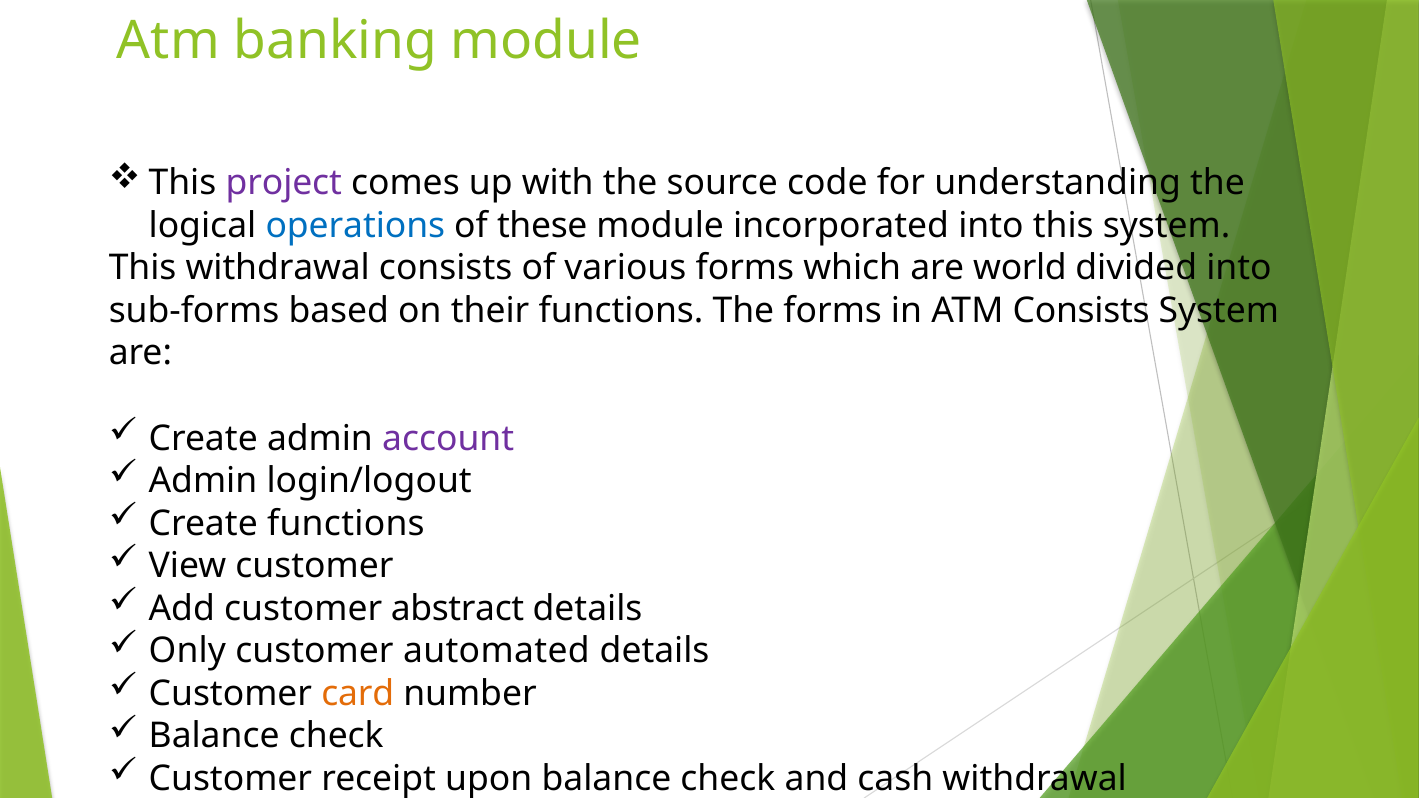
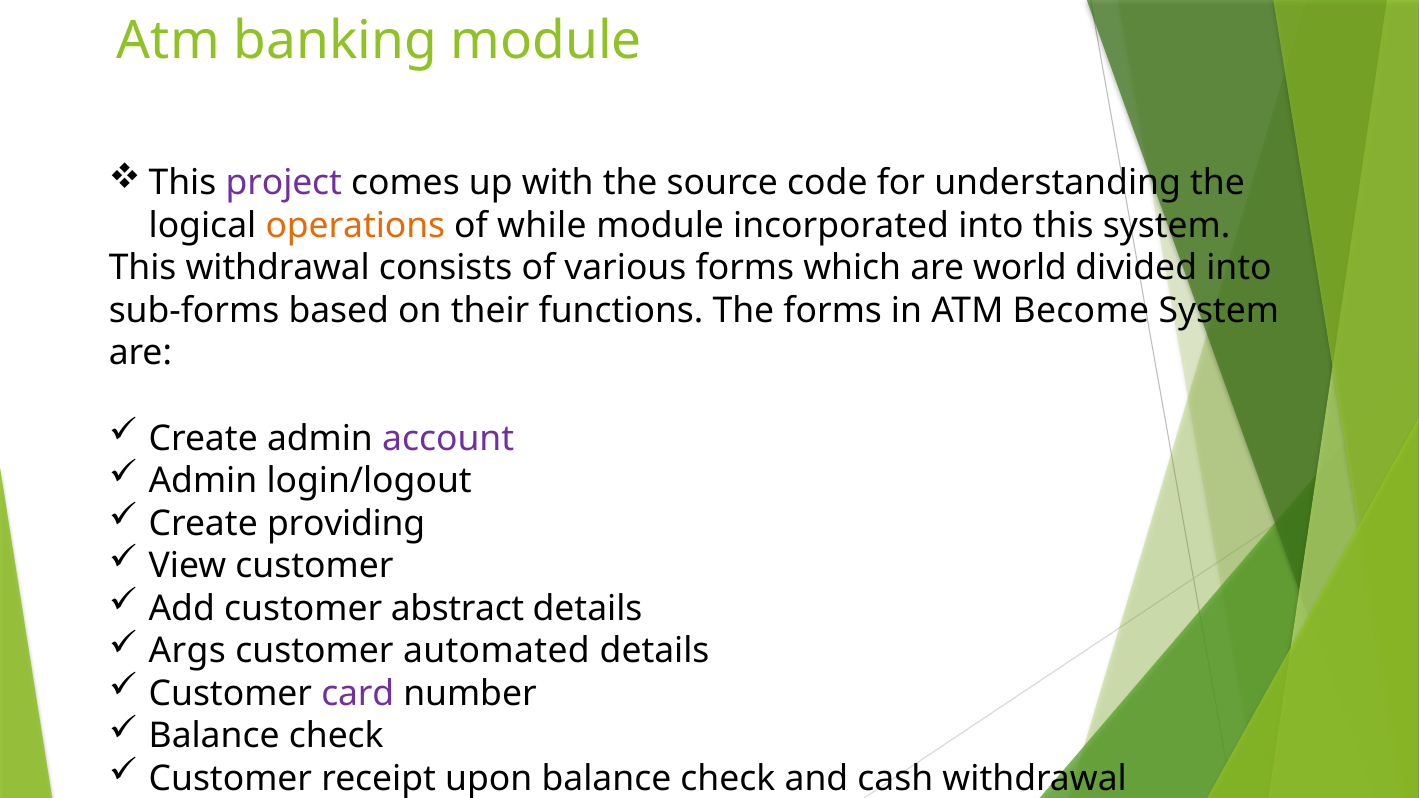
operations colour: blue -> orange (355, 226)
these: these -> while (542, 226)
ATM Consists: Consists -> Become (1081, 311)
Create functions: functions -> providing (346, 524)
Only: Only -> Args (187, 651)
card colour: orange -> purple (358, 694)
